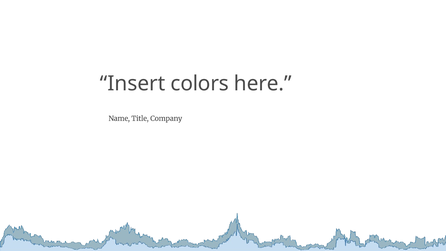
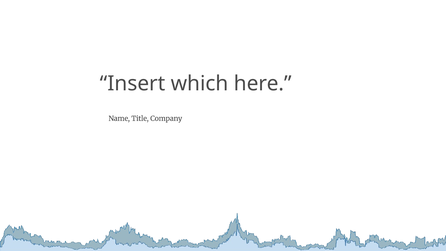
colors: colors -> which (200, 83)
